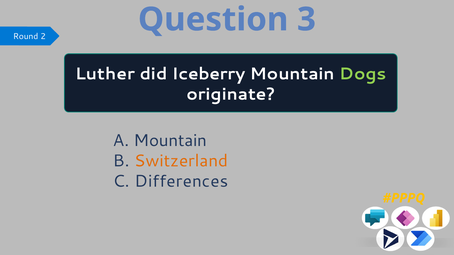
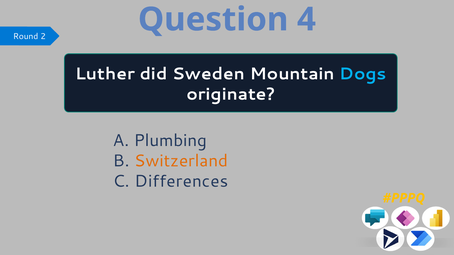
3: 3 -> 4 (306, 20)
Iceberry: Iceberry -> Sweden (209, 74)
Dogs colour: light green -> light blue (363, 74)
Mountain: Mountain -> Plumbing (170, 141)
